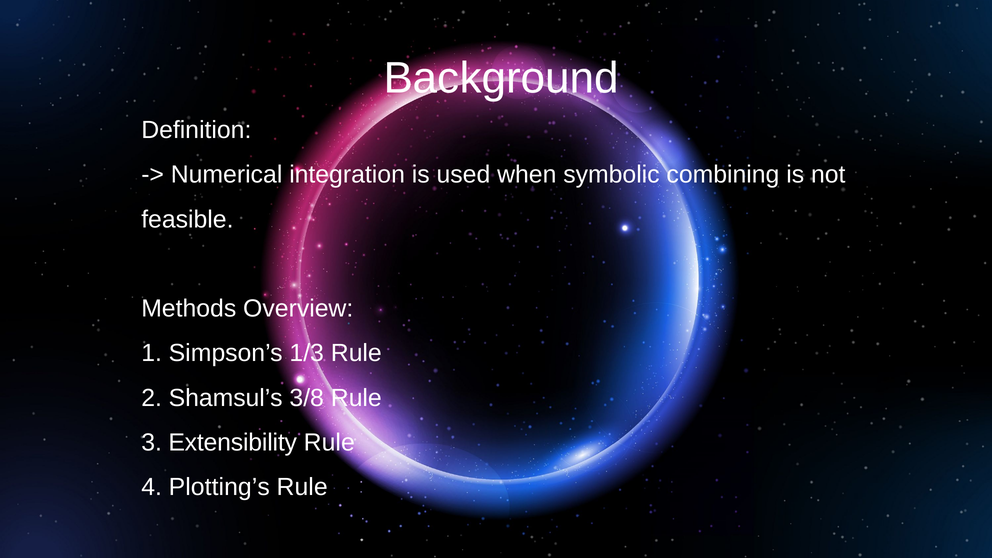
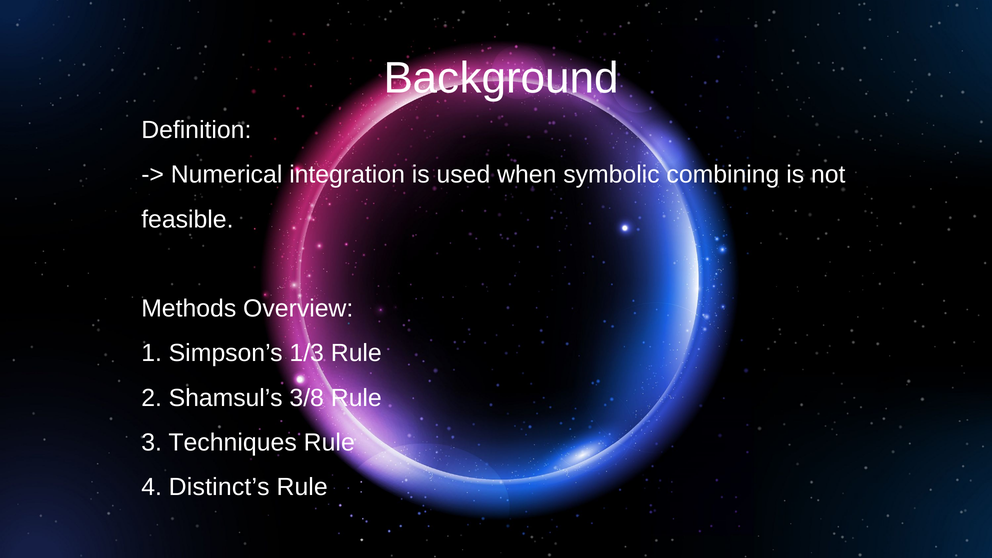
Extensibility: Extensibility -> Techniques (233, 443)
Plotting’s: Plotting’s -> Distinct’s (219, 487)
